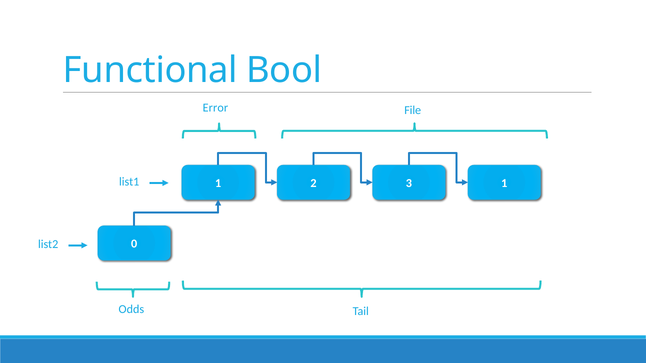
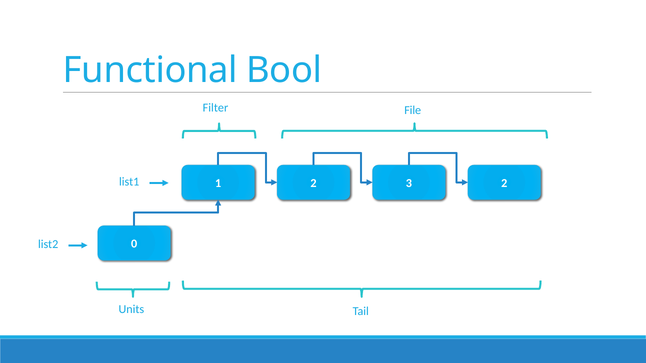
Error: Error -> Filter (215, 108)
1: 1 -> 2 (504, 183)
Odds: Odds -> Units (131, 310)
